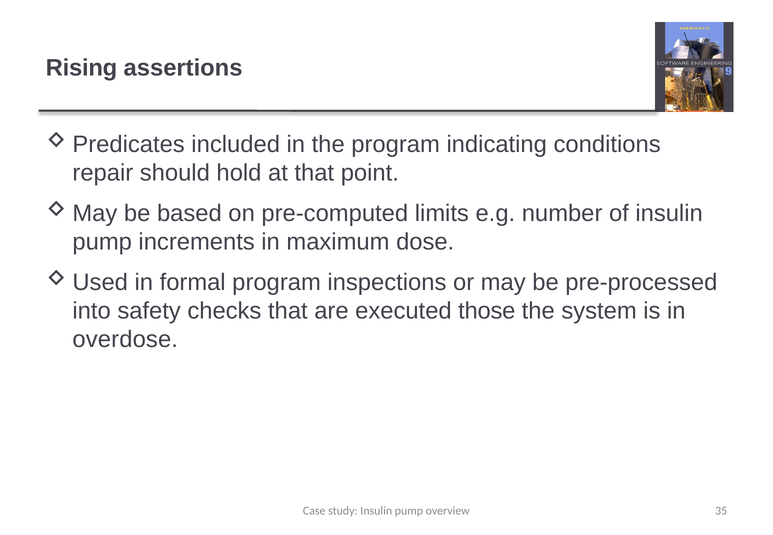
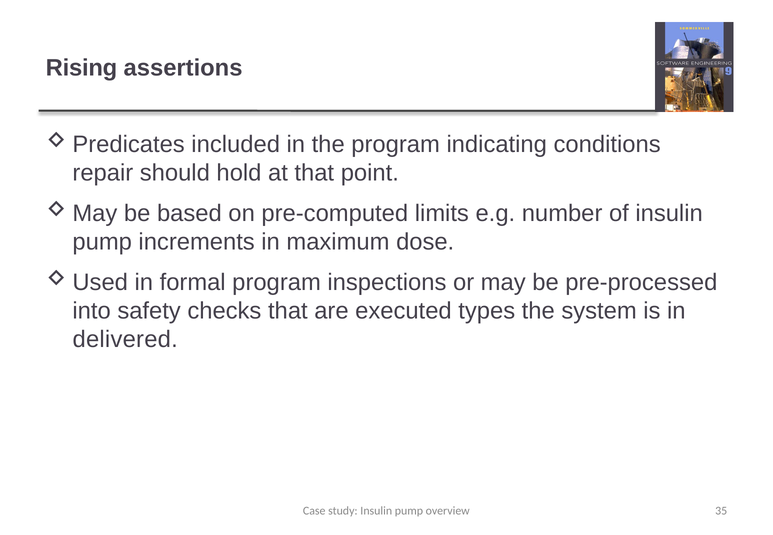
those: those -> types (487, 311)
overdose: overdose -> delivered (125, 339)
